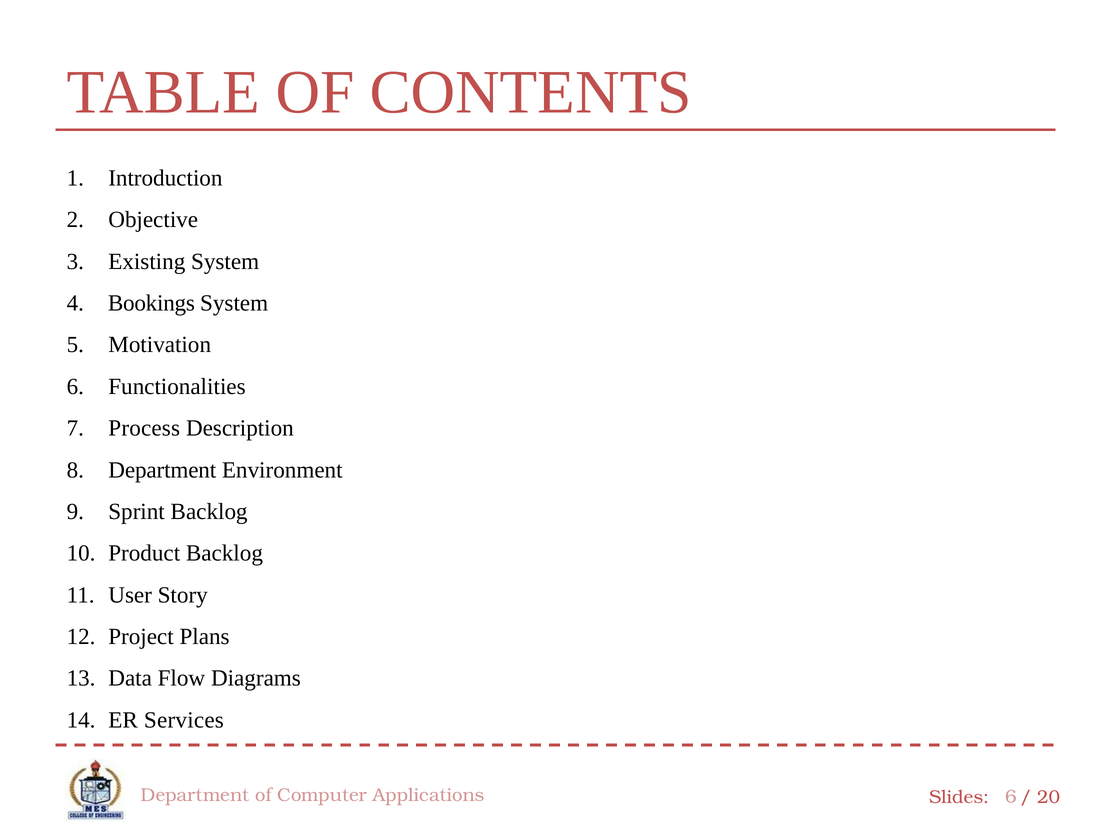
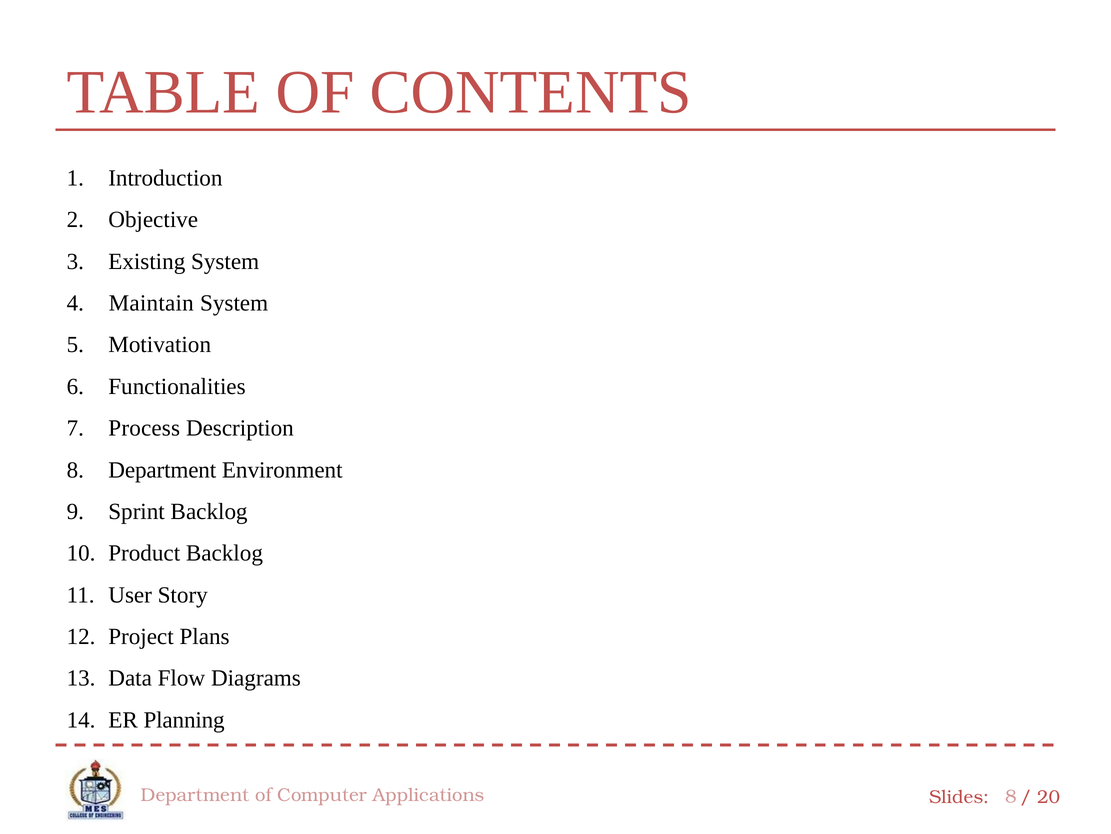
Bookings: Bookings -> Maintain (151, 303)
Services: Services -> Planning (184, 719)
Applications 6: 6 -> 8 (1011, 796)
